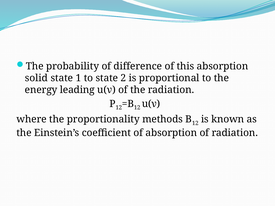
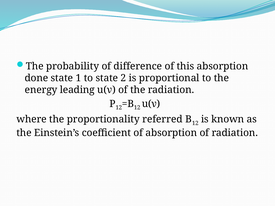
solid: solid -> done (36, 78)
methods: methods -> referred (162, 119)
